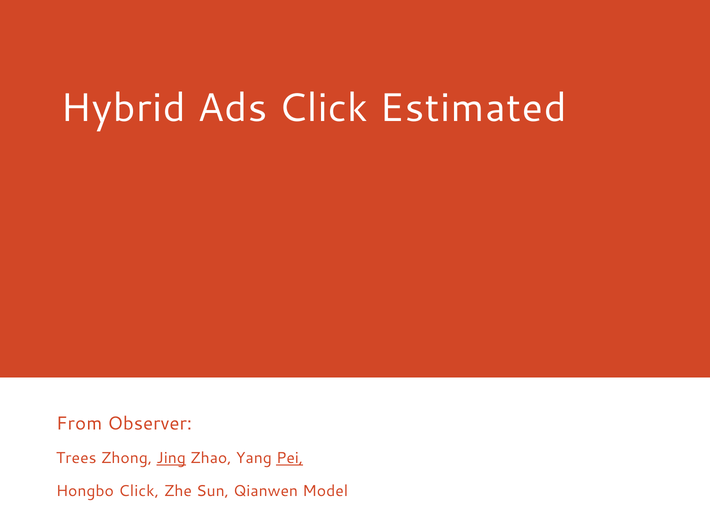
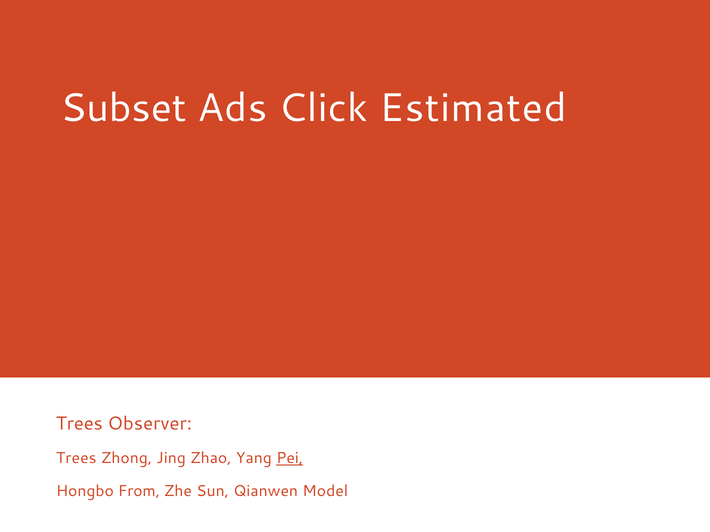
Hybrid: Hybrid -> Subset (124, 108)
From: From -> Trees (79, 424)
Jing underline: present -> none (171, 459)
Hongbo Click: Click -> From (139, 491)
